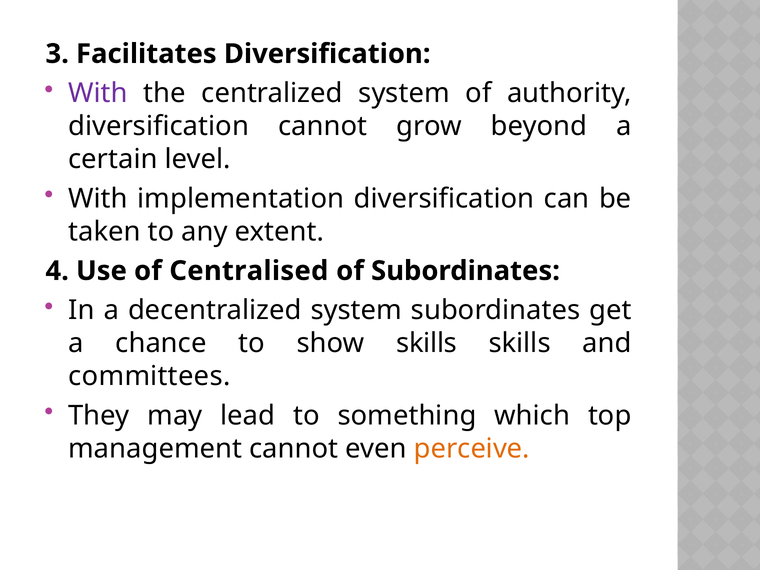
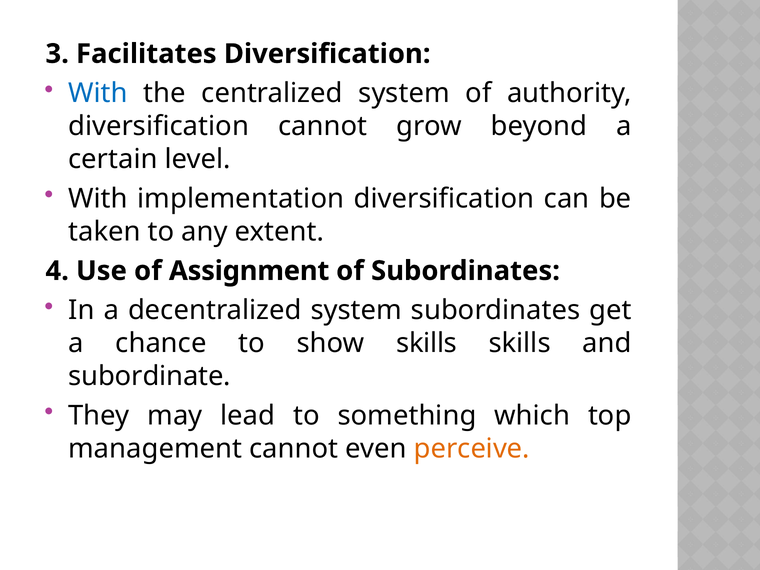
With colour: purple -> blue (98, 93)
Centralised: Centralised -> Assignment (249, 271)
committees: committees -> subordinate (150, 376)
